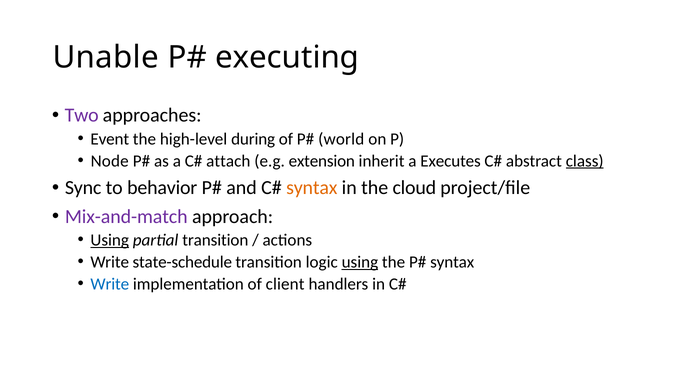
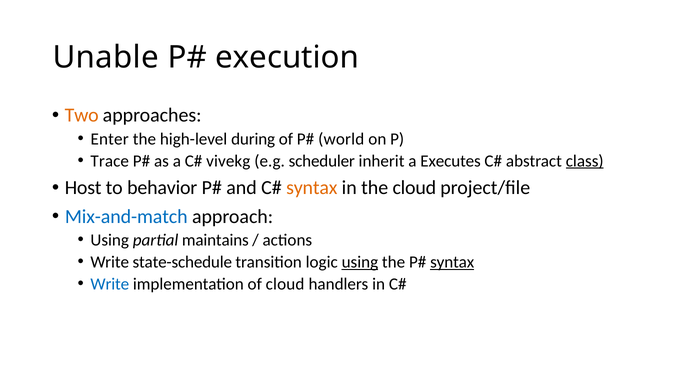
executing: executing -> execution (287, 57)
Two colour: purple -> orange (82, 115)
Event: Event -> Enter (110, 139)
Node: Node -> Trace (110, 161)
attach: attach -> vivekg (228, 161)
extension: extension -> scheduler (322, 161)
Sync: Sync -> Host (83, 188)
Mix-and-match colour: purple -> blue (126, 217)
Using underline: present -> none (110, 240)
partial transition: transition -> maintains (215, 240)
syntax underline: none -> present (452, 262)
of client: client -> cloud (285, 284)
